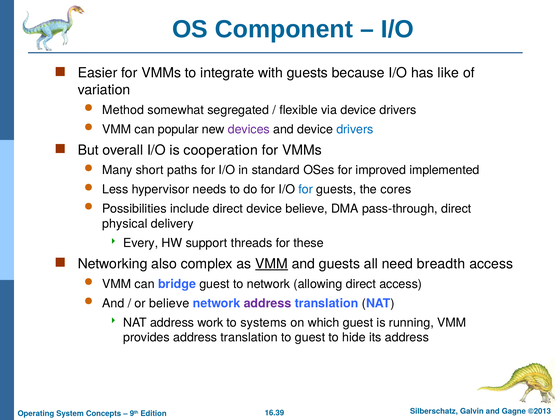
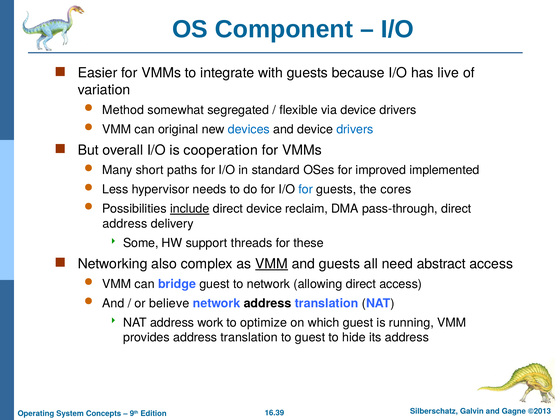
like: like -> live (448, 73)
popular: popular -> original (178, 129)
devices colour: purple -> blue (249, 129)
include underline: none -> present (190, 209)
device believe: believe -> reclaim (307, 209)
physical: physical -> address (125, 224)
Every: Every -> Some (141, 243)
breadth: breadth -> abstract (441, 264)
address colour: purple -> black (268, 303)
systems: systems -> optimize (264, 323)
